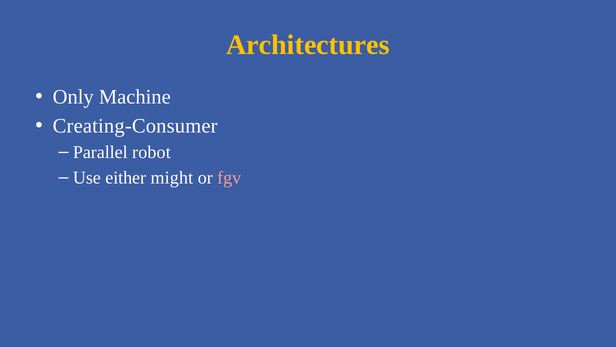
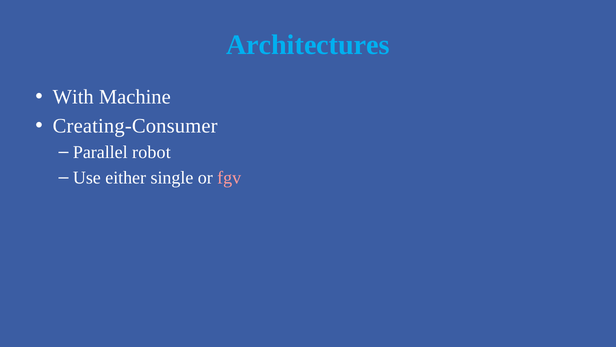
Architectures colour: yellow -> light blue (308, 45)
Only: Only -> With (73, 97)
might: might -> single (172, 177)
